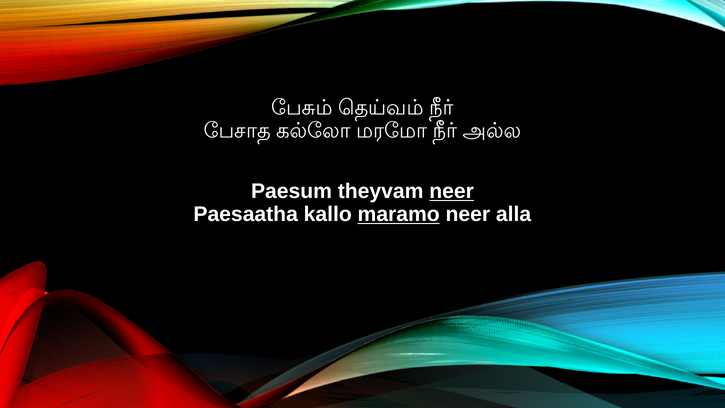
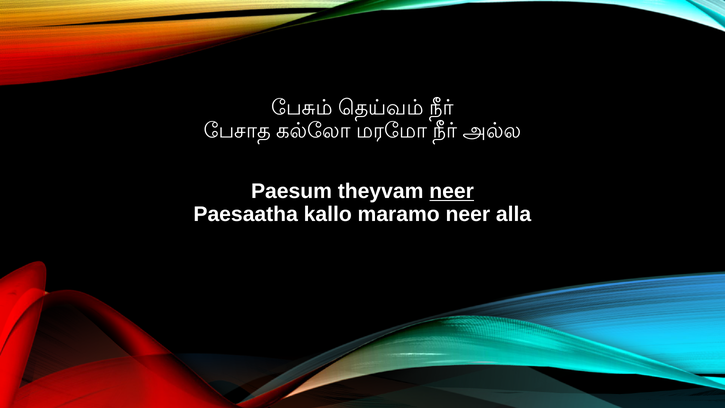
maramo underline: present -> none (399, 214)
